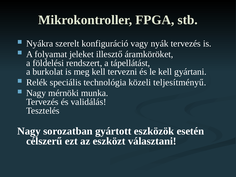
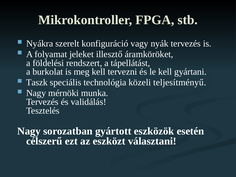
Relék: Relék -> Taszk (37, 82)
